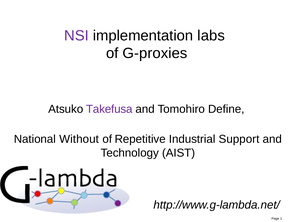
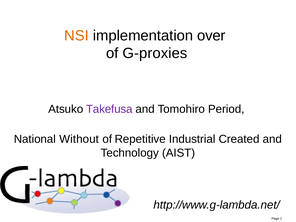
NSI colour: purple -> orange (76, 36)
labs: labs -> over (211, 36)
Define: Define -> Period (226, 109)
Support: Support -> Created (239, 139)
